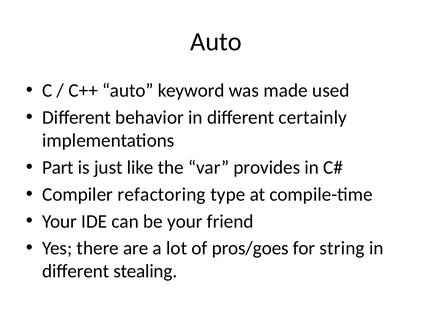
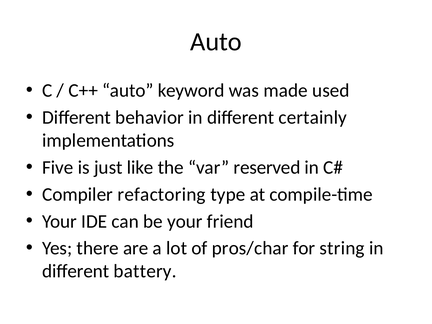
Part: Part -> Five (58, 168)
provides: provides -> reserved (267, 168)
pros/goes: pros/goes -> pros/char (250, 248)
stealing: stealing -> battery (145, 271)
